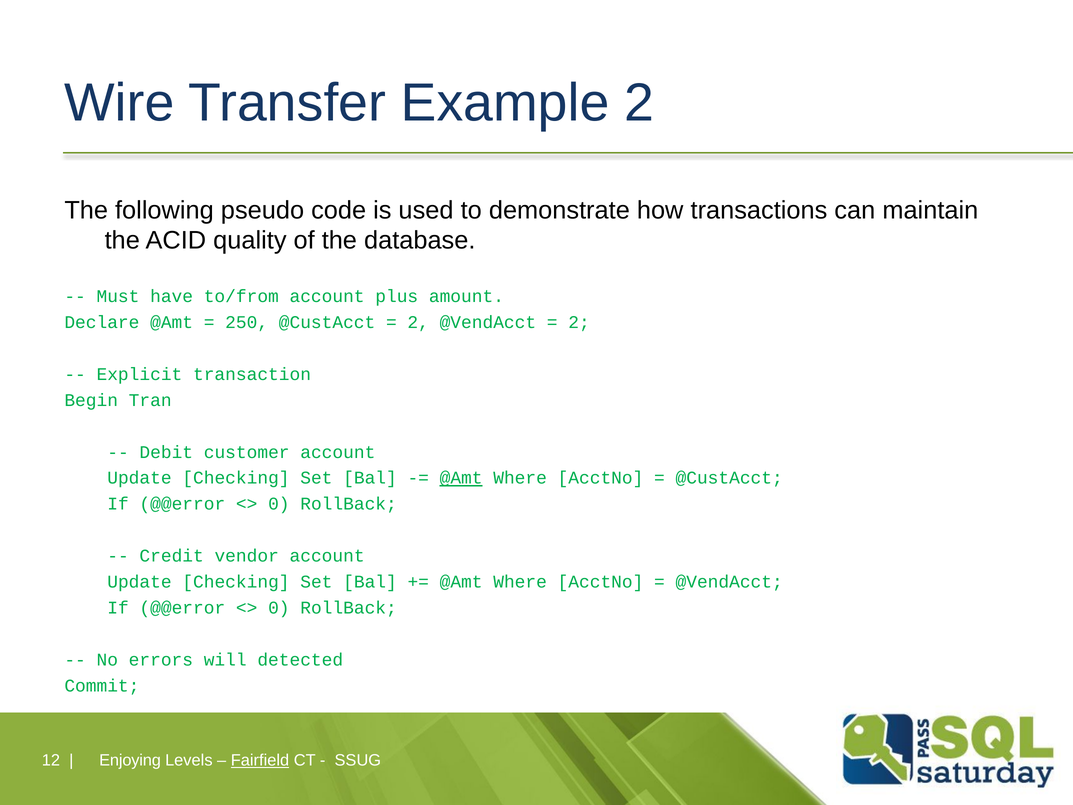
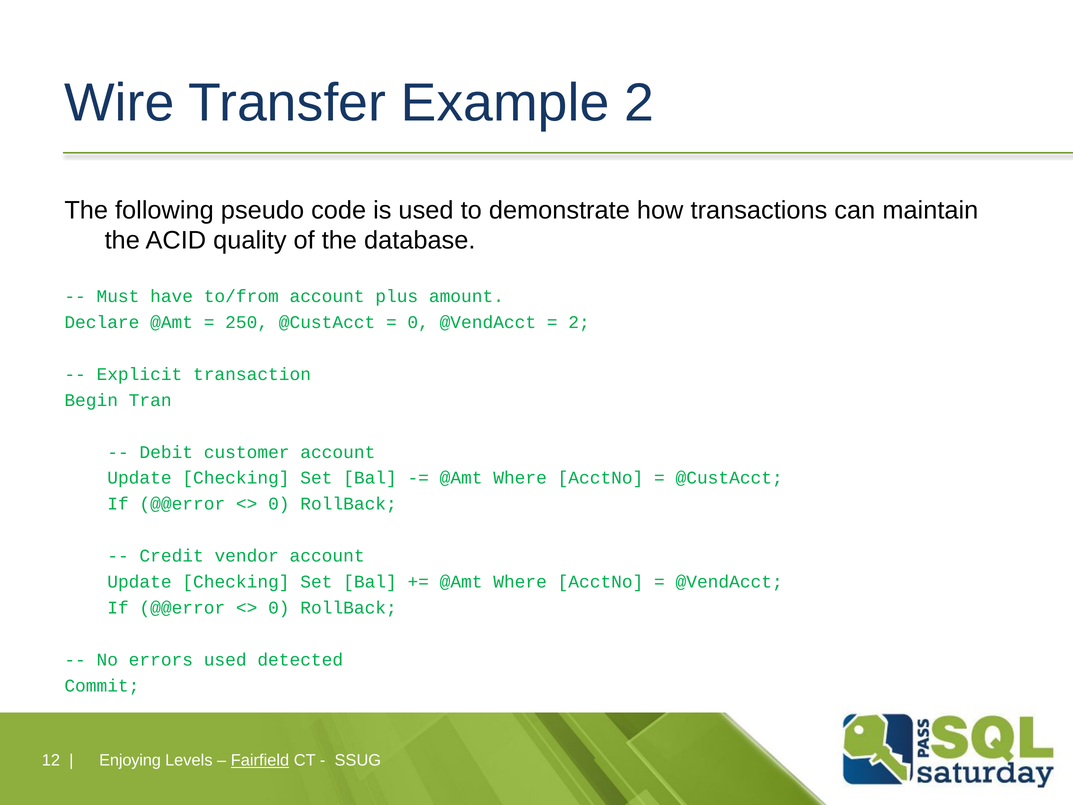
2: 2 -> 0 (418, 322)
@Amt underline: present -> none (461, 478)
errors will: will -> used (225, 659)
